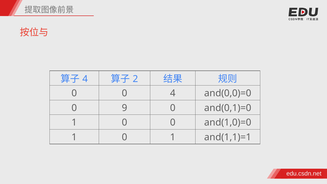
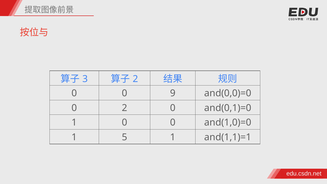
4: 4 -> 3 (85, 79)
0 4: 4 -> 9 (173, 93)
0 9: 9 -> 2 (125, 108)
0: 0 -> 5 (125, 137)
